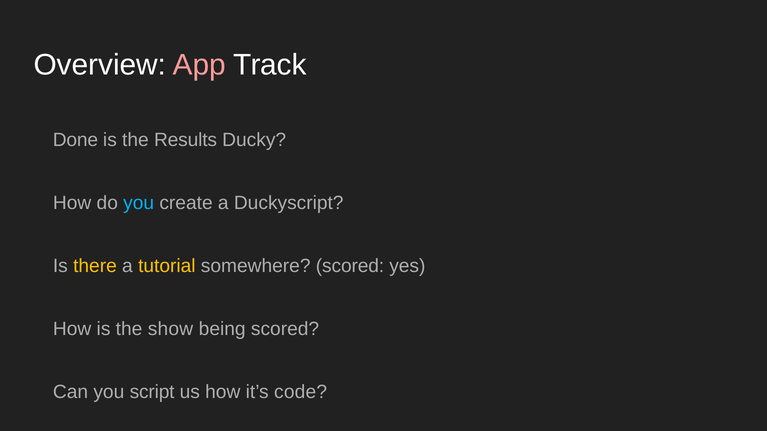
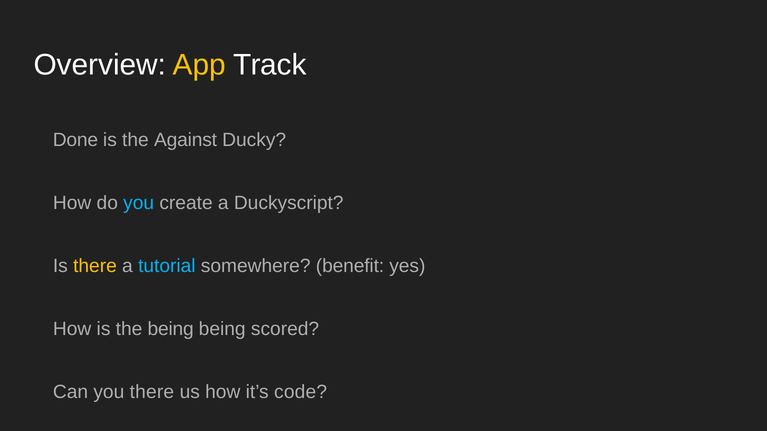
App colour: pink -> yellow (199, 65)
Results: Results -> Against (186, 140)
tutorial colour: yellow -> light blue (167, 266)
somewhere scored: scored -> benefit (350, 266)
the show: show -> being (171, 329)
you script: script -> there (152, 392)
